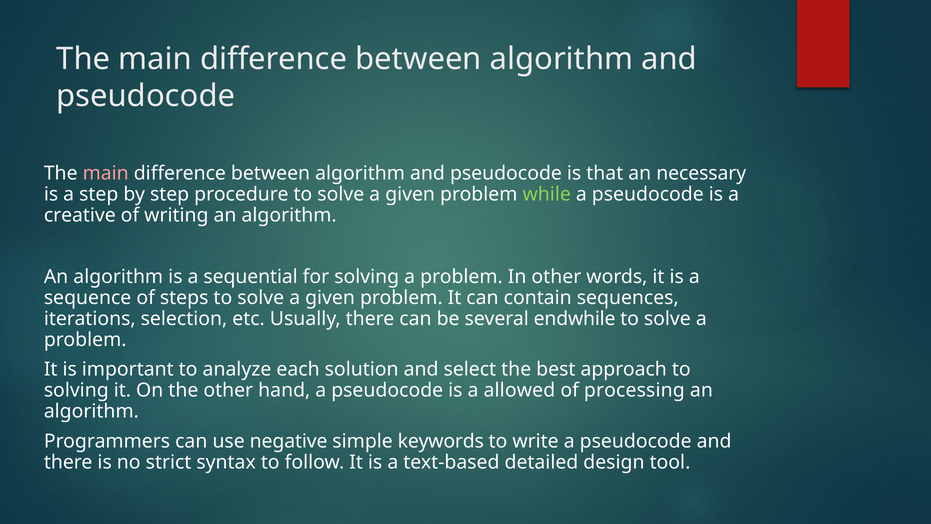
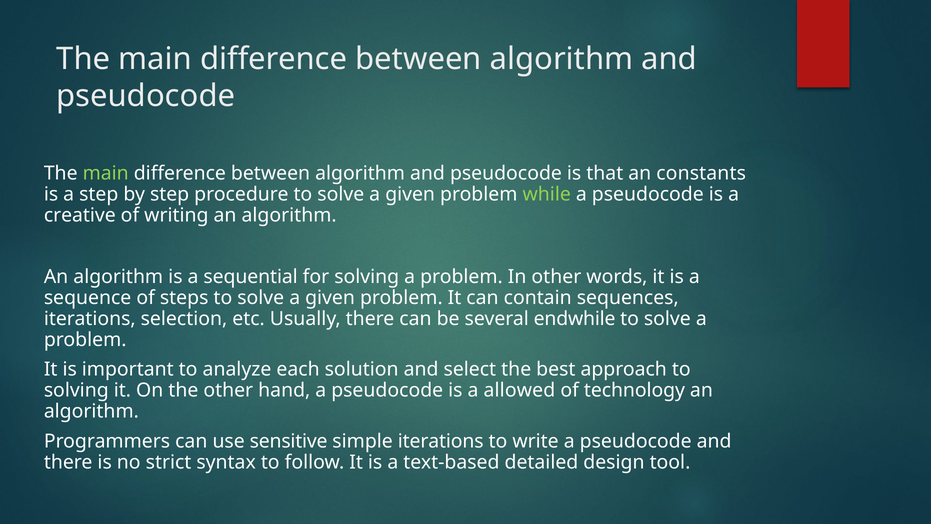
main colour: pink -> light green (106, 173)
necessary: necessary -> constants (701, 173)
processing: processing -> technology (634, 390)
negative: negative -> sensitive (289, 441)
simple keywords: keywords -> iterations (441, 441)
